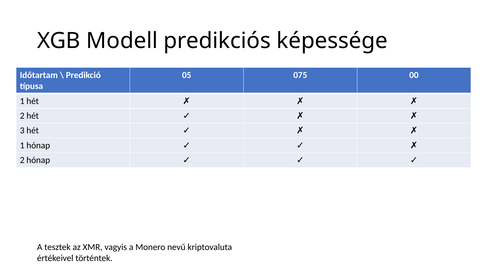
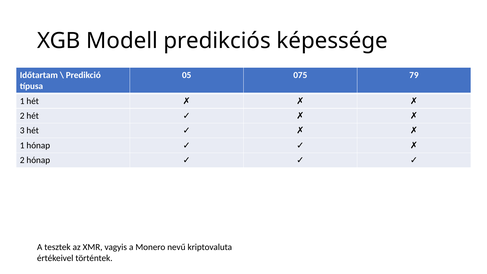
00: 00 -> 79 (414, 75)
